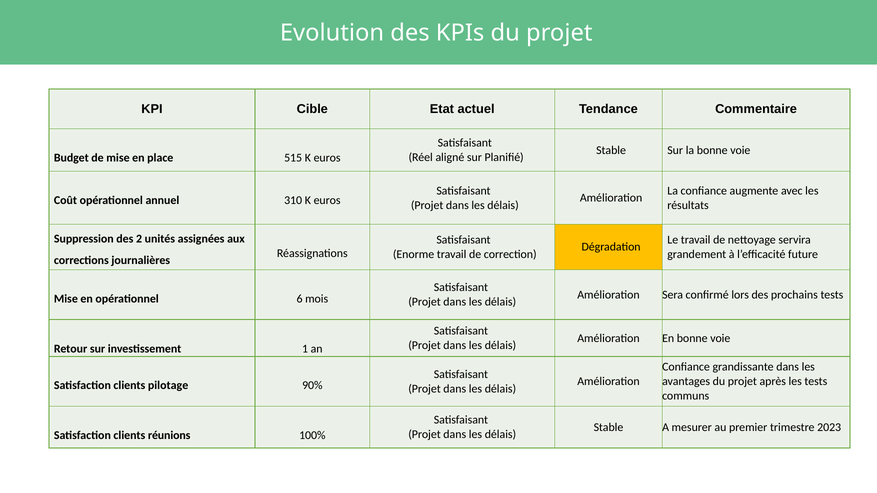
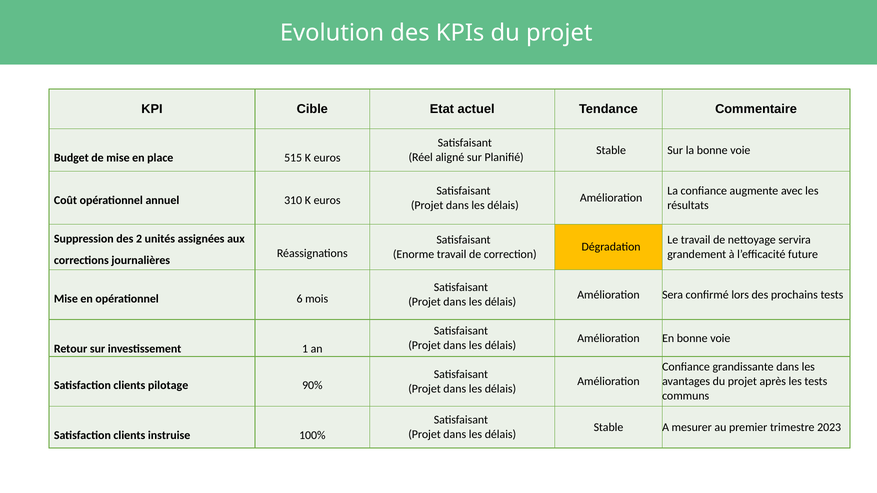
réunions: réunions -> instruise (169, 436)
